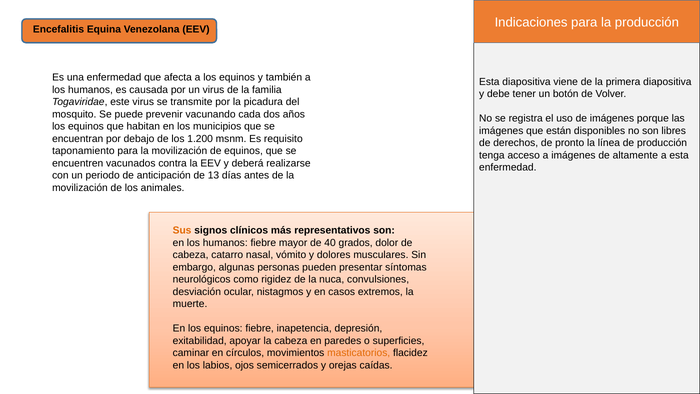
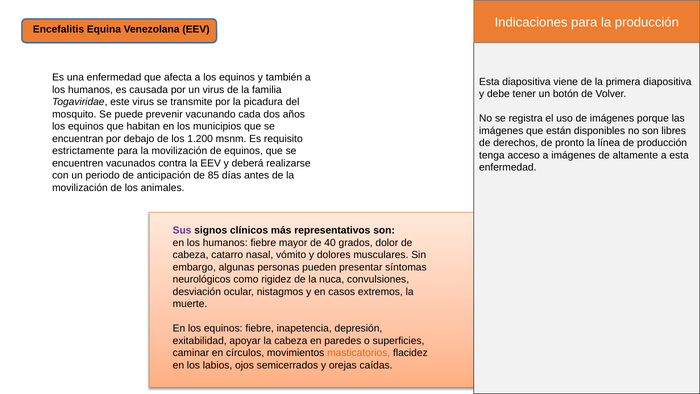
taponamiento: taponamiento -> estrictamente (83, 151)
13: 13 -> 85 (213, 175)
Sus colour: orange -> purple (182, 230)
